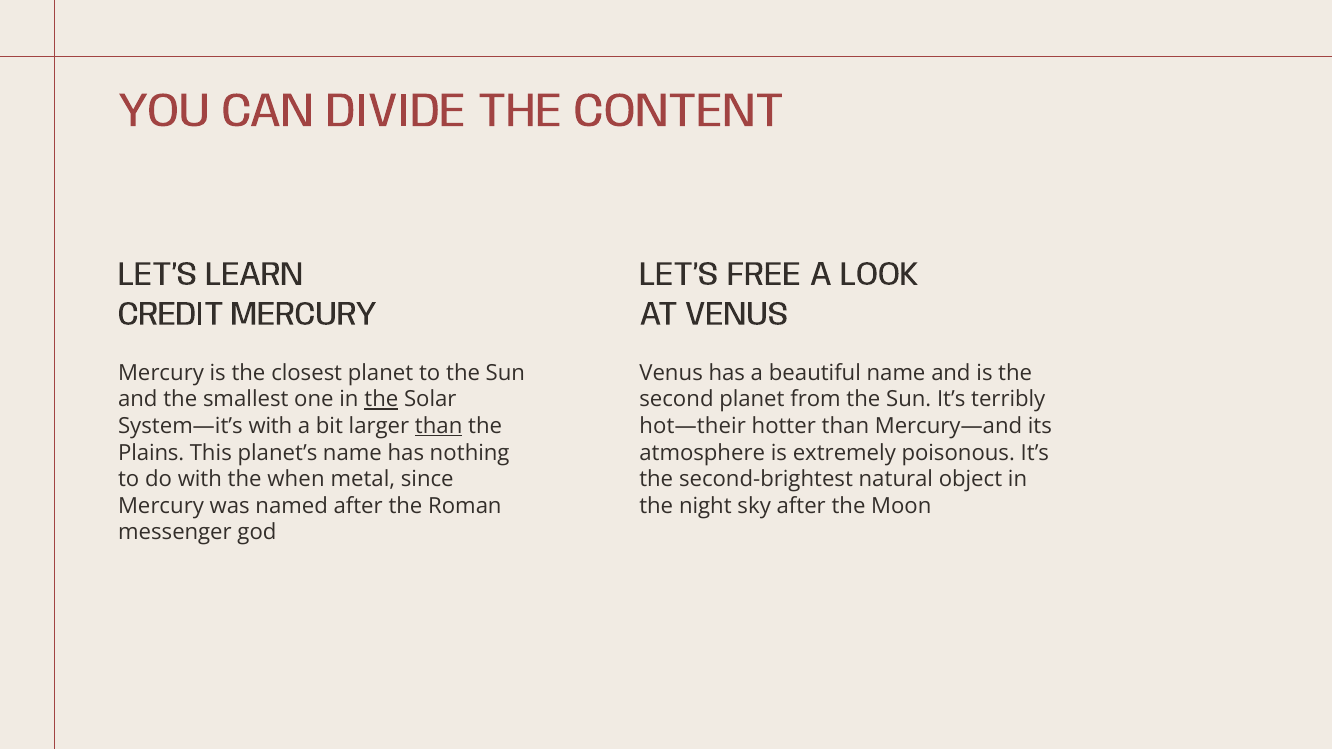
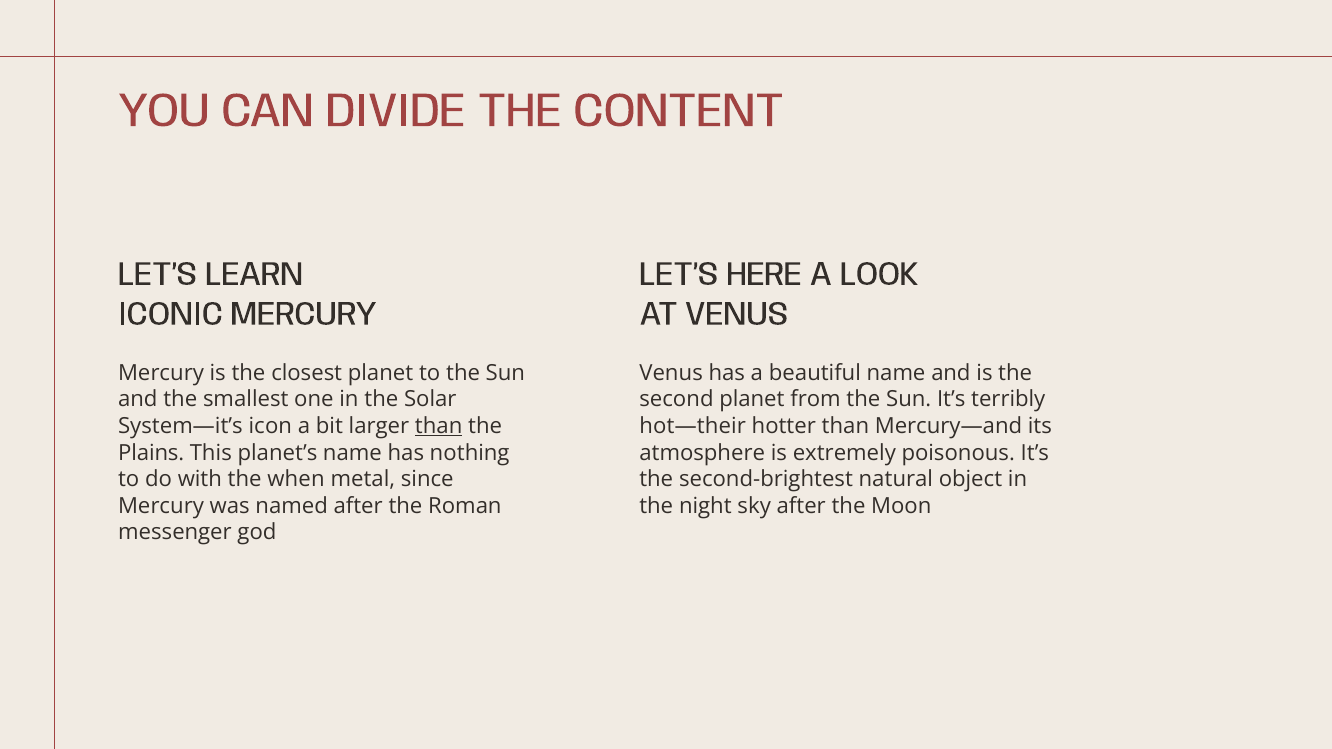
FREE: FREE -> HERE (764, 274)
CREDIT: CREDIT -> ICONIC (171, 314)
the underline: present -> none (381, 400)
System—it’s with: with -> icon (270, 426)
